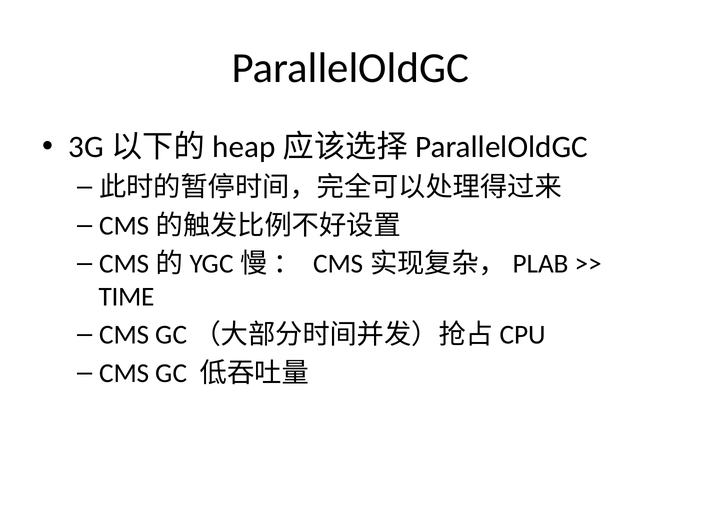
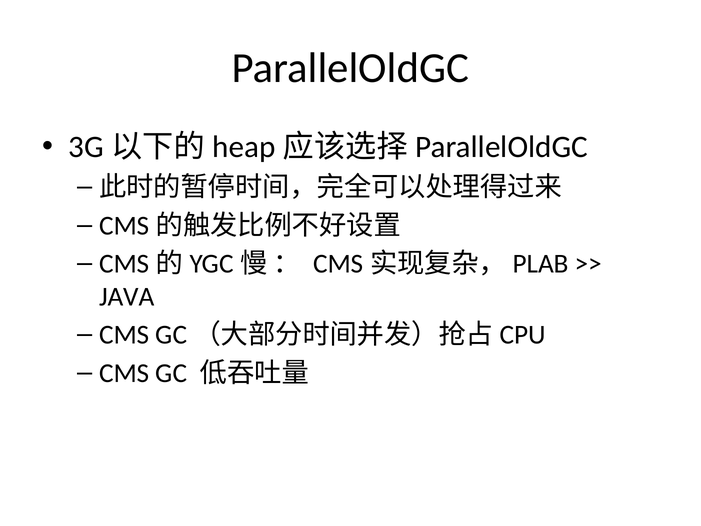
TIME: TIME -> JAVA (127, 296)
